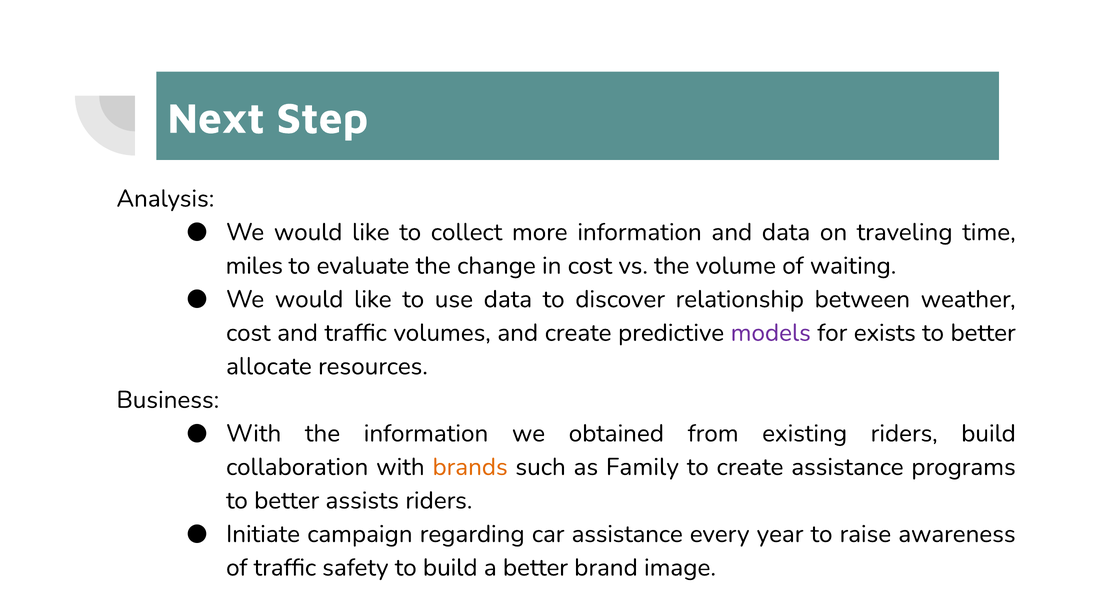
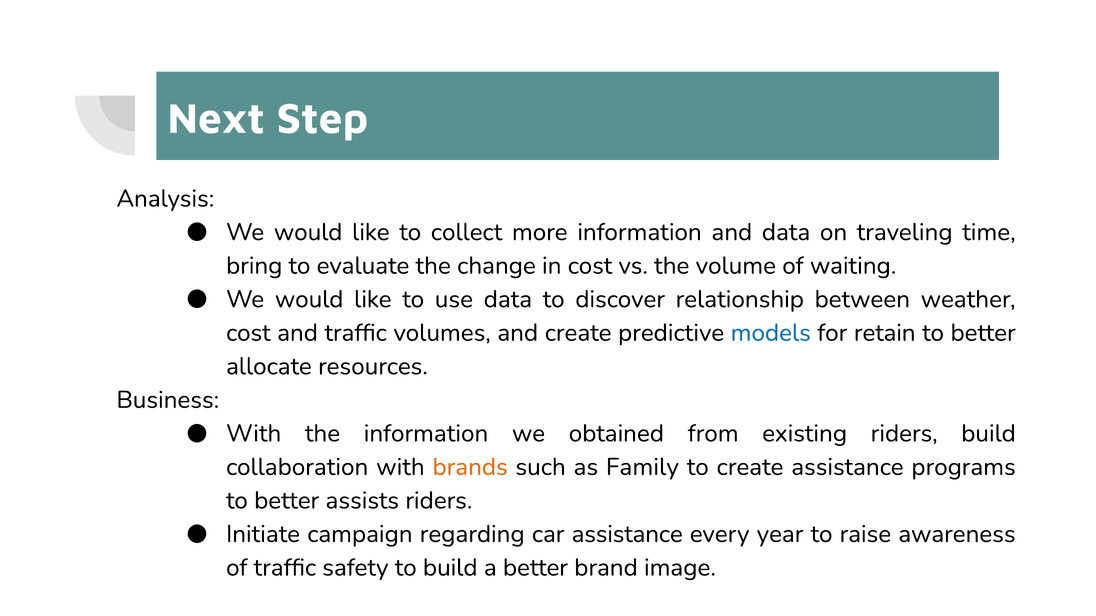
miles: miles -> bring (254, 266)
models colour: purple -> blue (771, 333)
exists: exists -> retain (885, 333)
